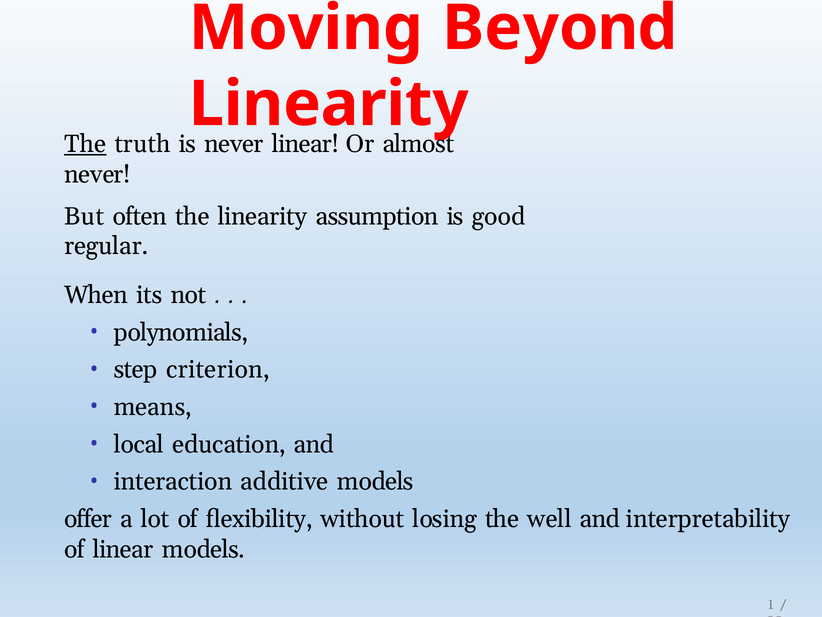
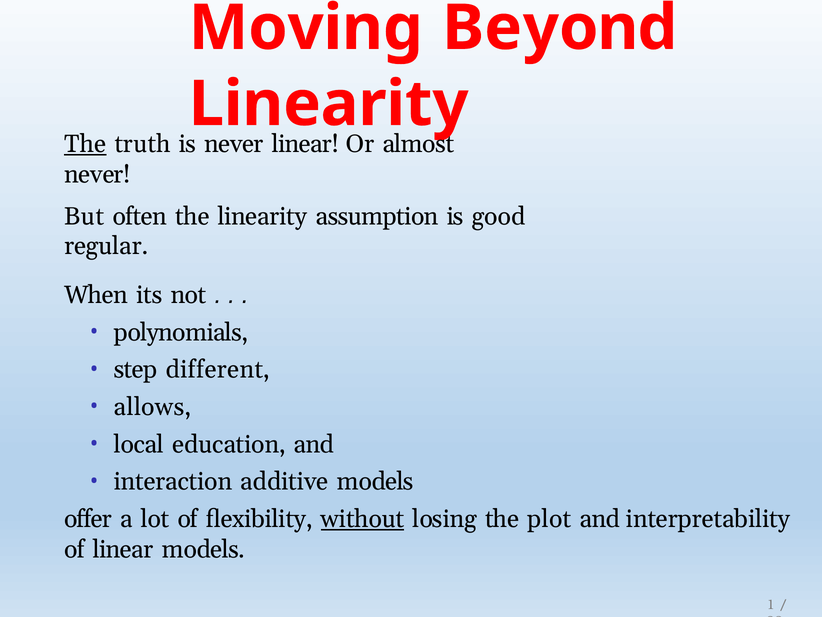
criterion: criterion -> different (218, 370)
means: means -> allows (153, 407)
without underline: none -> present (363, 519)
well: well -> plot (549, 519)
